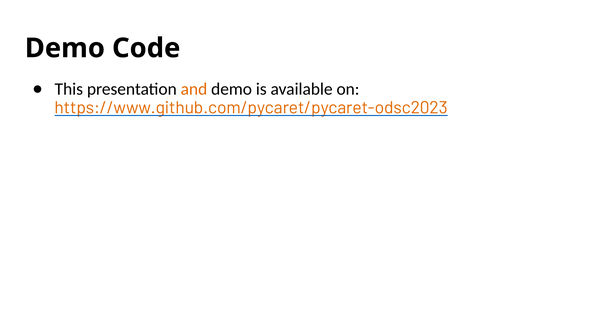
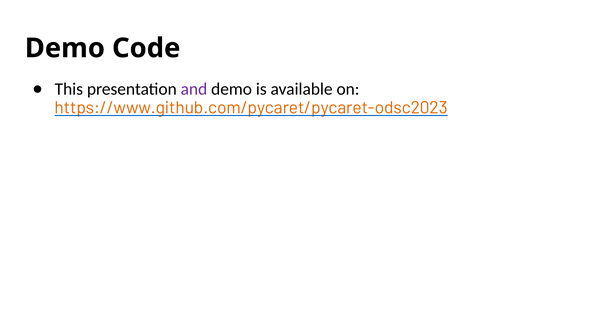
and colour: orange -> purple (194, 89)
